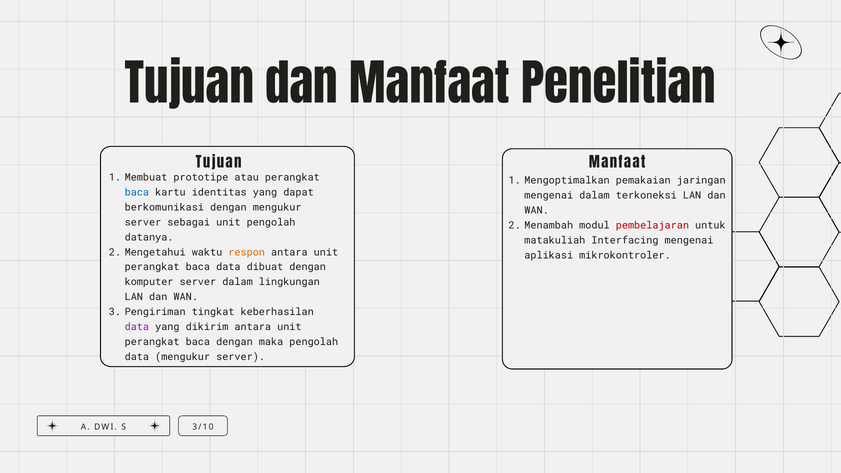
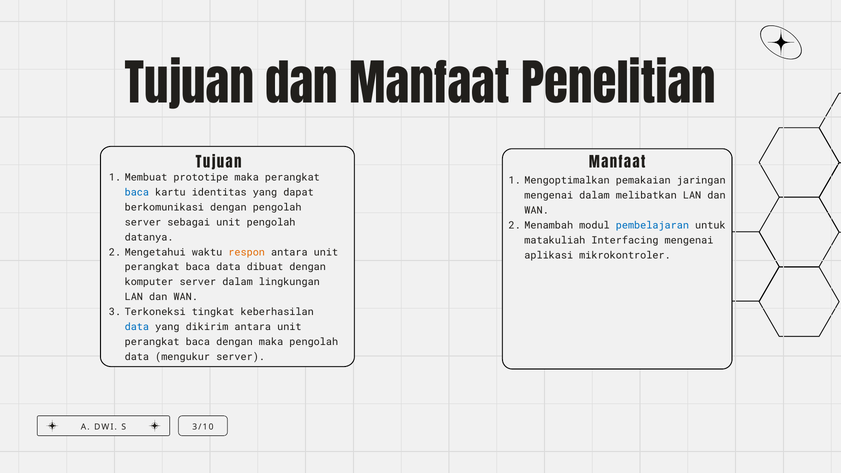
prototipe atau: atau -> maka (247, 178)
terkoneksi: terkoneksi -> melibatkan (646, 196)
dengan mengukur: mengukur -> pengolah (277, 207)
pembelajaran colour: red -> blue (652, 225)
Pengiriman: Pengiriman -> Terkoneksi (155, 312)
data colour: purple -> blue (137, 327)
